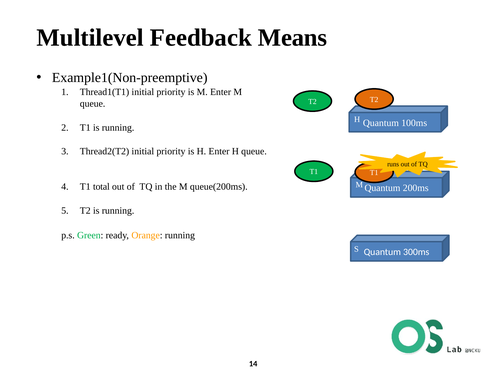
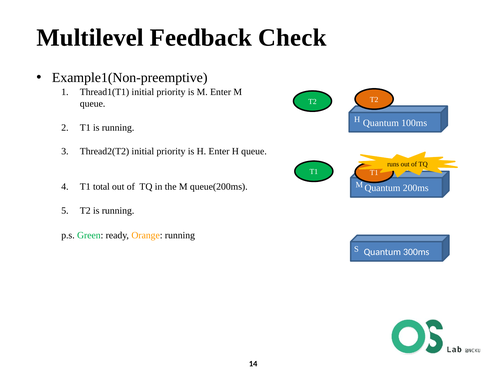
Means: Means -> Check (292, 38)
